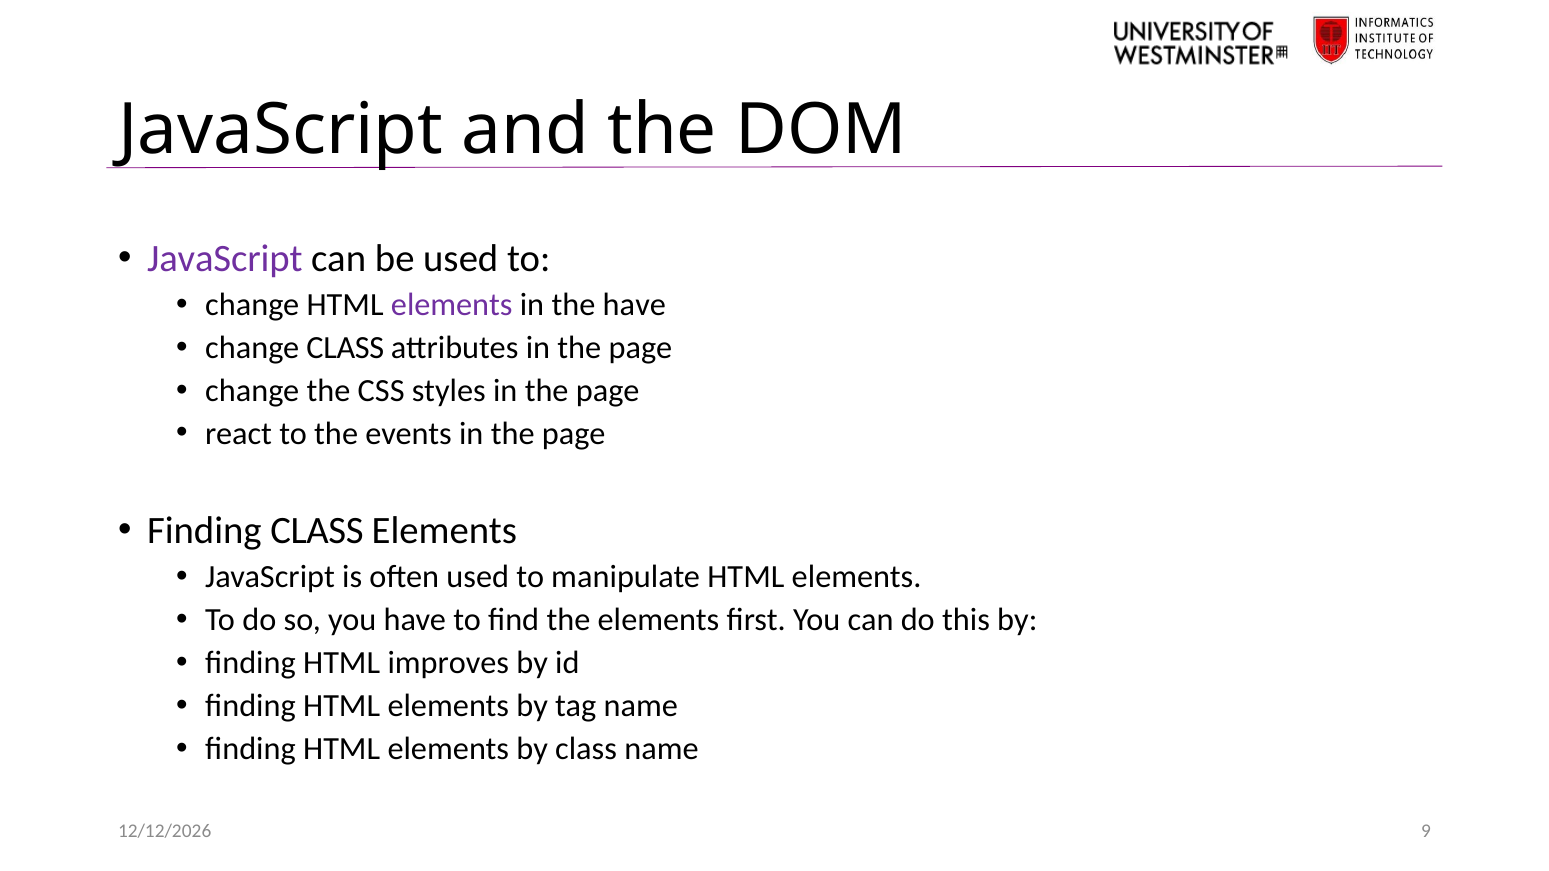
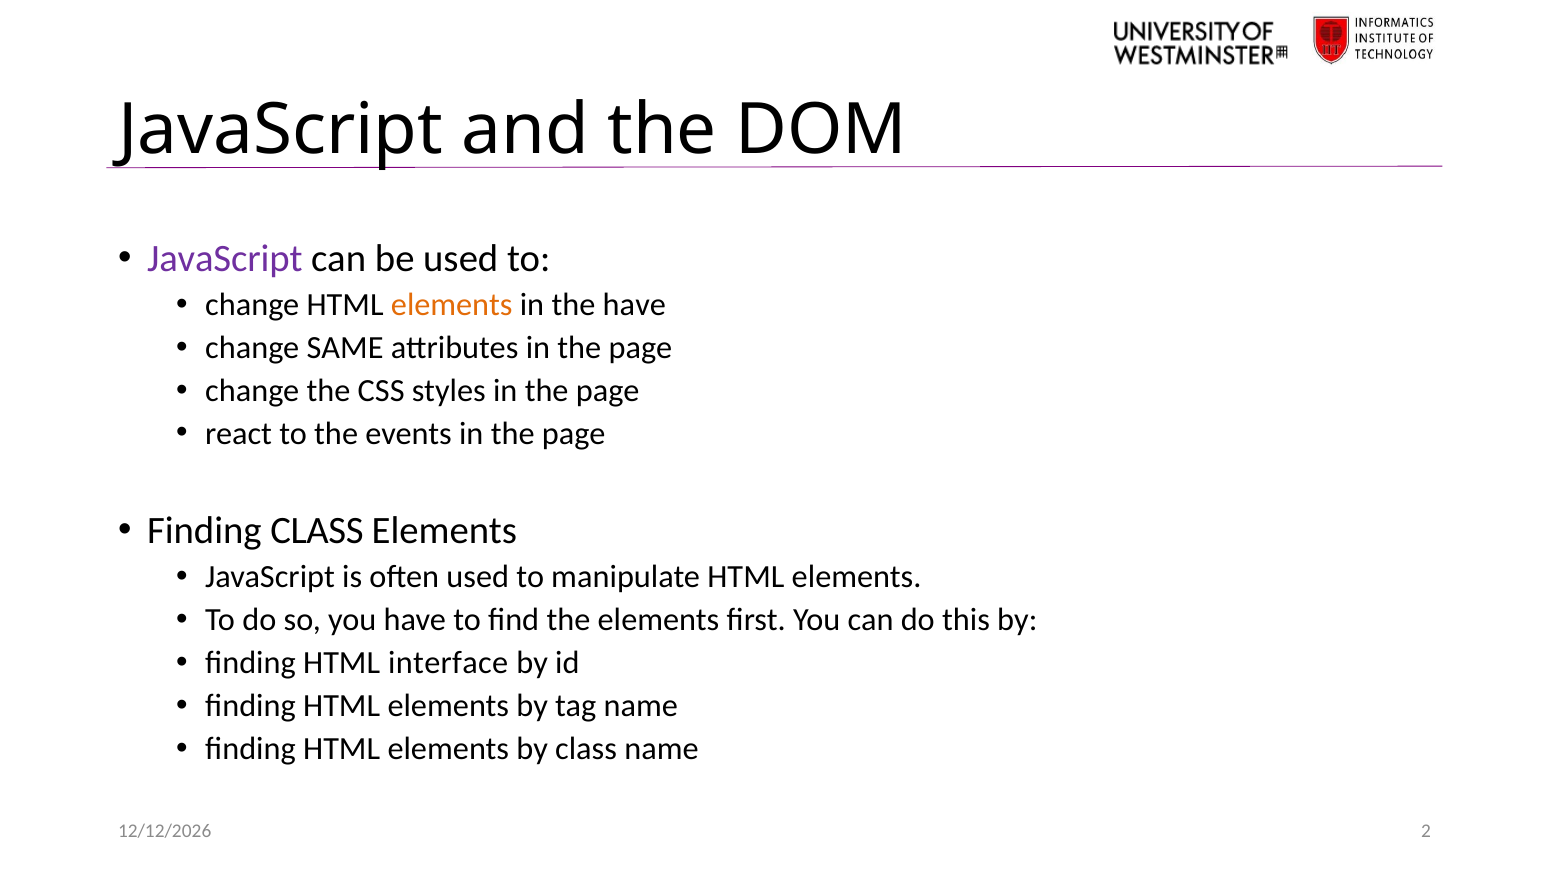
elements colour: purple -> orange (452, 305)
change CLASS: CLASS -> SAME (345, 348)
improves: improves -> interface (448, 663)
9: 9 -> 2 (1426, 832)
